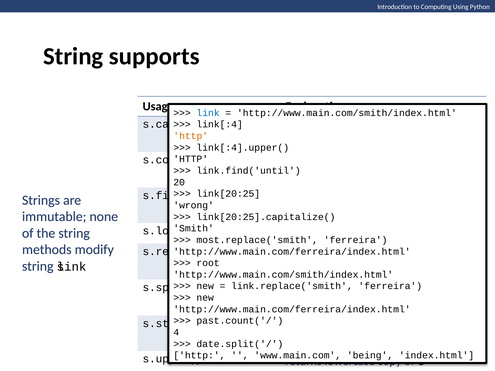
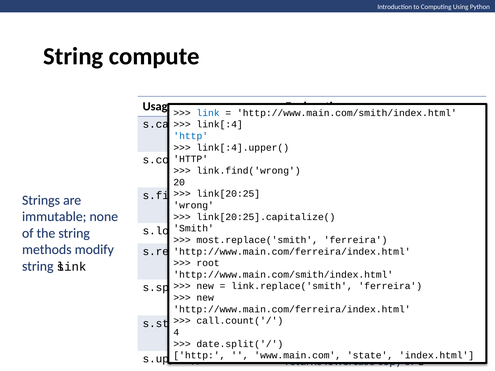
supports: supports -> compute (154, 56)
http colour: orange -> blue (191, 136)
link.find('until: link.find('until -> link.find('wrong (249, 171)
past.count('/: past.count('/ -> call.count('/ (240, 321)
being: being -> state (370, 356)
